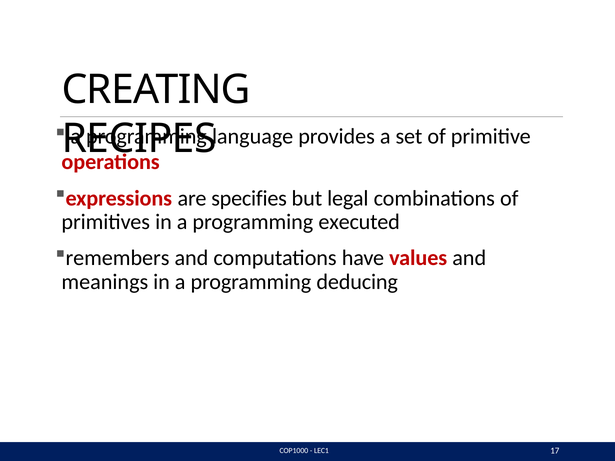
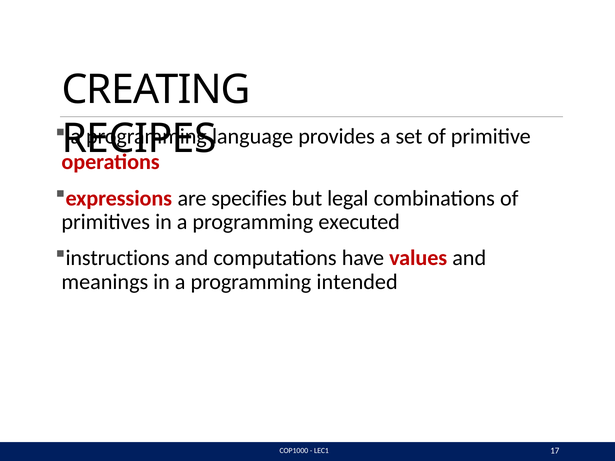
remembers: remembers -> instructions (118, 258)
deducing: deducing -> intended (357, 282)
